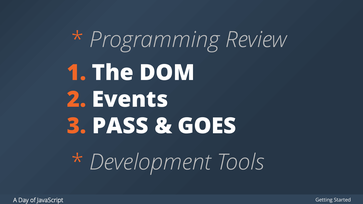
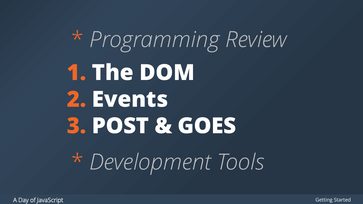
PASS: PASS -> POST (120, 126)
